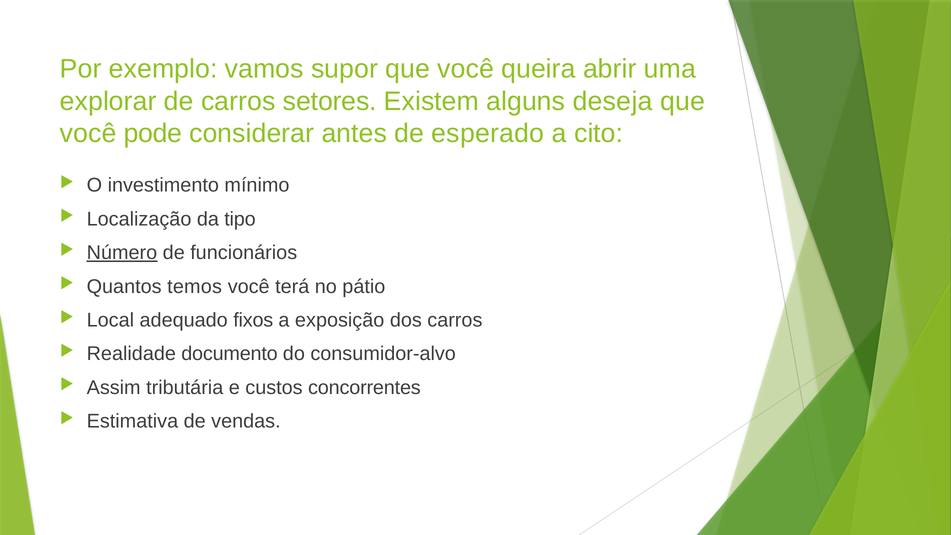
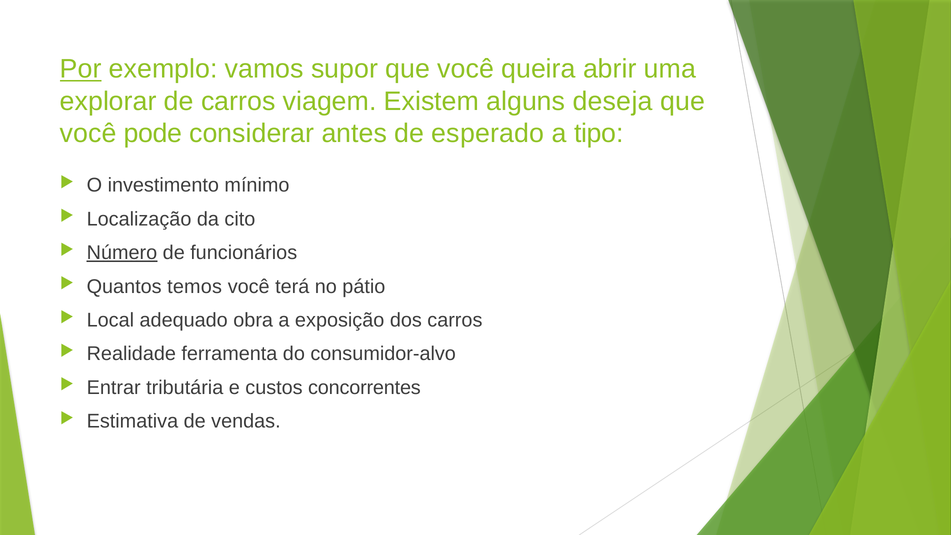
Por underline: none -> present (81, 69)
setores: setores -> viagem (330, 101)
cito: cito -> tipo (599, 133)
tipo: tipo -> cito (240, 219)
fixos: fixos -> obra (253, 320)
documento: documento -> ferramenta (229, 354)
Assim: Assim -> Entrar (114, 388)
